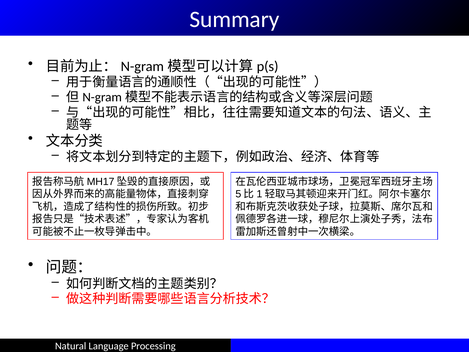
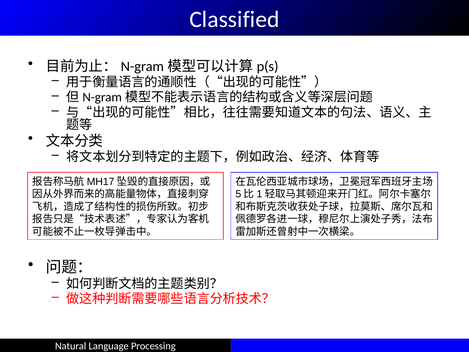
Summary: Summary -> Classified (234, 19)
